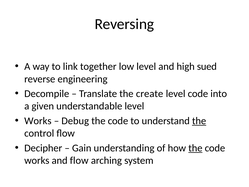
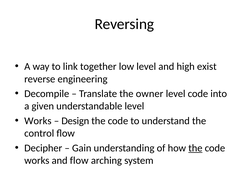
sued: sued -> exist (207, 66)
create: create -> owner (150, 94)
Debug: Debug -> Design (75, 121)
the underline: present -> none (199, 121)
